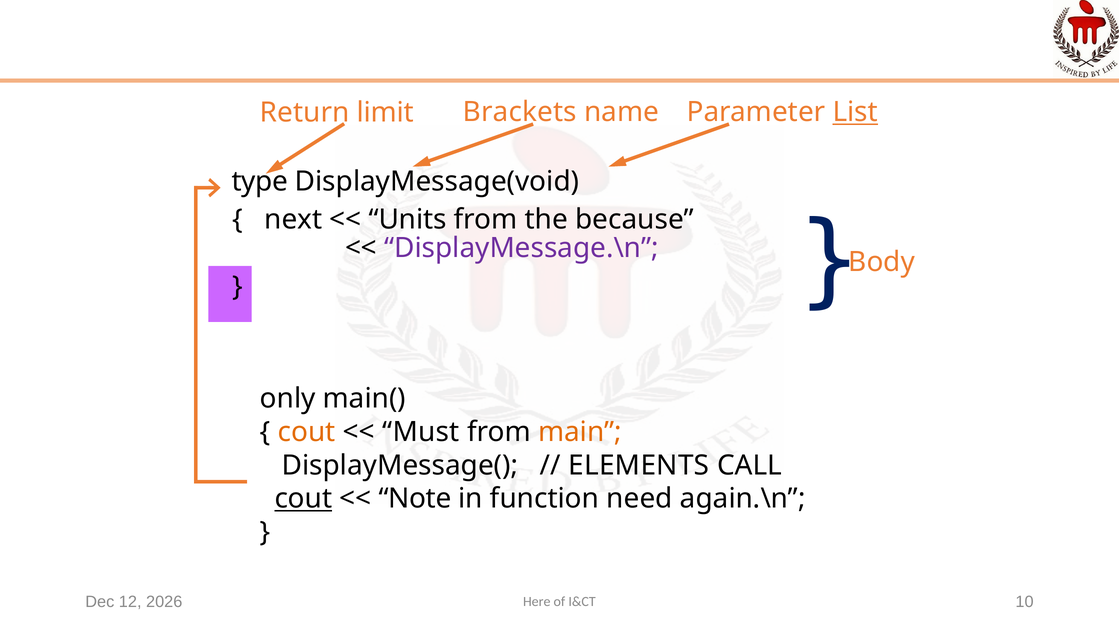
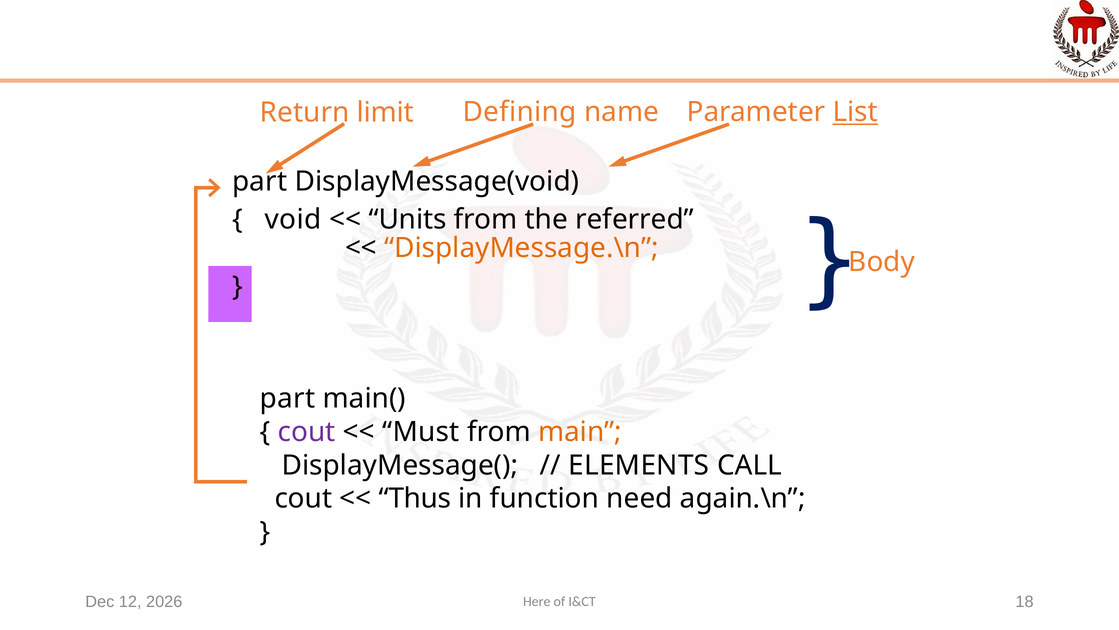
Brackets: Brackets -> Defining (520, 112)
type: type -> part (260, 182)
next: next -> void (293, 219)
because: because -> referred (635, 219)
DisplayMessage.\n colour: purple -> orange (521, 248)
only: only -> part (288, 398)
cout colour: orange -> purple (307, 432)
cout underline: present -> none (303, 498)
Note: Note -> Thus (415, 498)
10: 10 -> 18 (1025, 601)
